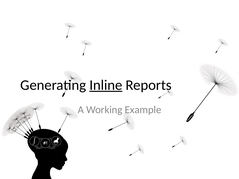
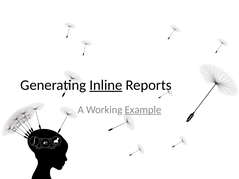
Example underline: none -> present (143, 110)
